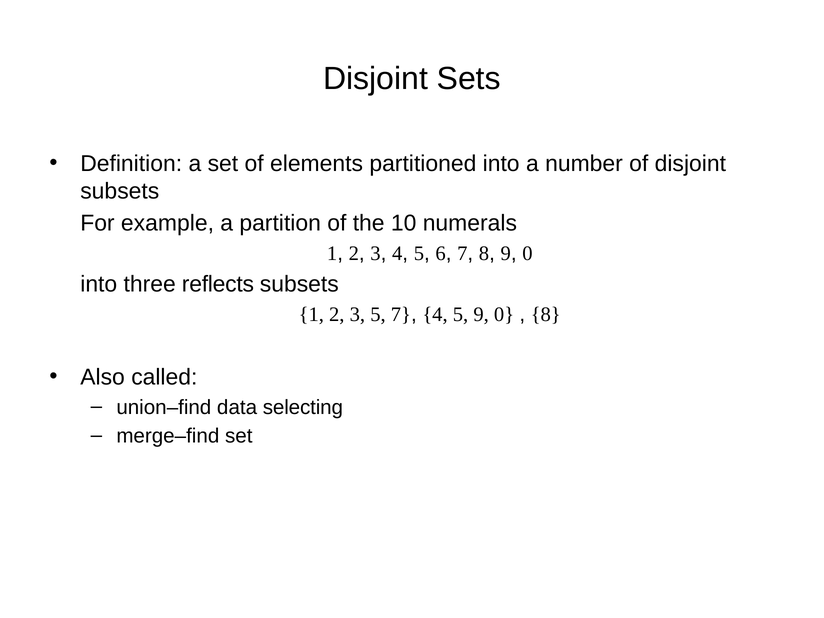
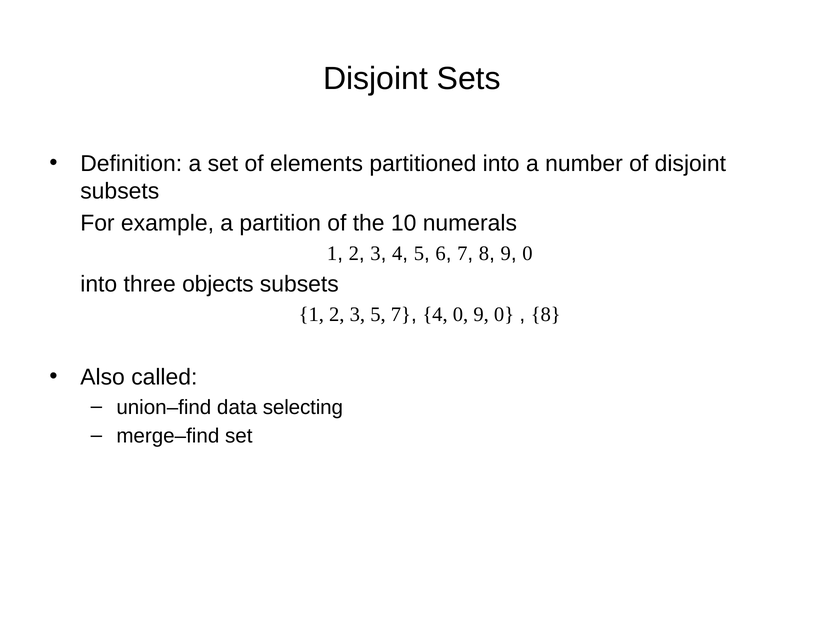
reflects: reflects -> objects (218, 284)
7 4 5: 5 -> 0 (461, 314)
